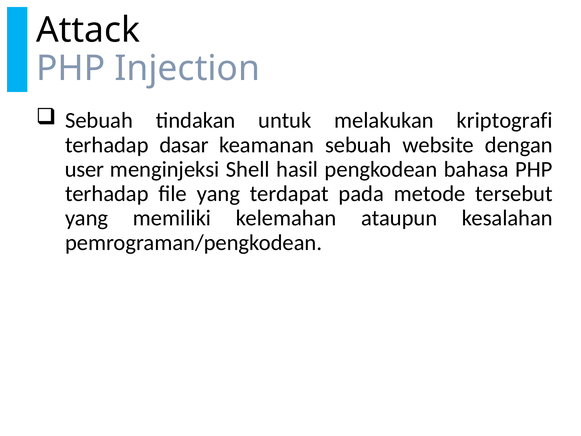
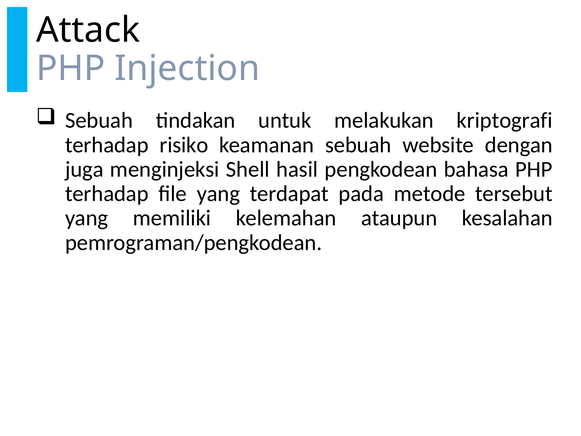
dasar: dasar -> risiko (184, 145)
user: user -> juga (84, 169)
